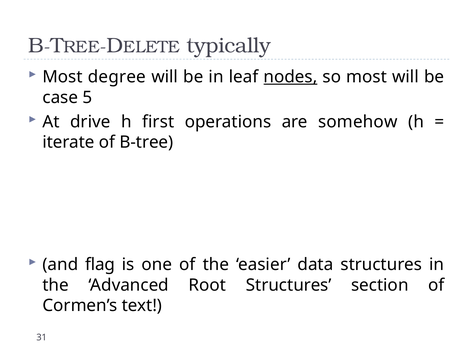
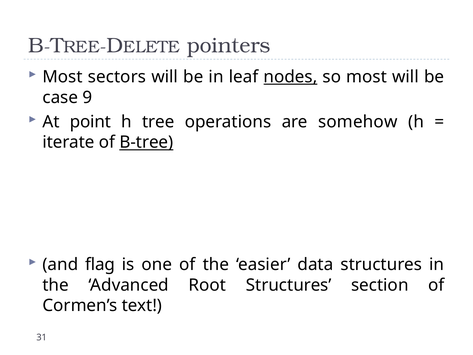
typically: typically -> pointers (229, 46)
degree: degree -> sectors (117, 77)
5: 5 -> 9 (87, 97)
drive: drive -> point (90, 122)
first: first -> tree (158, 122)
B-tree underline: none -> present (146, 142)
